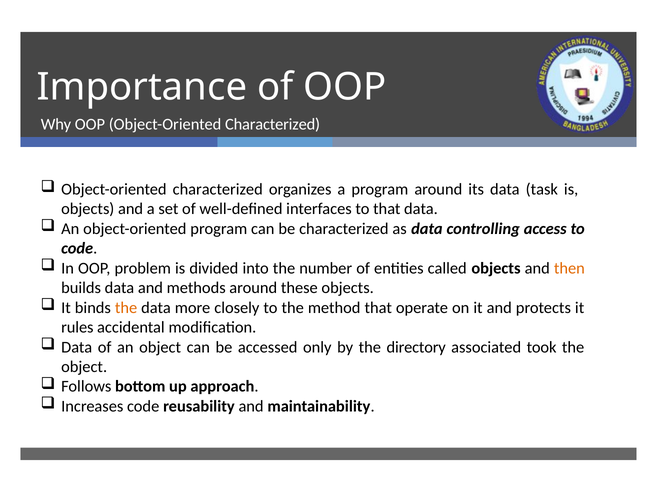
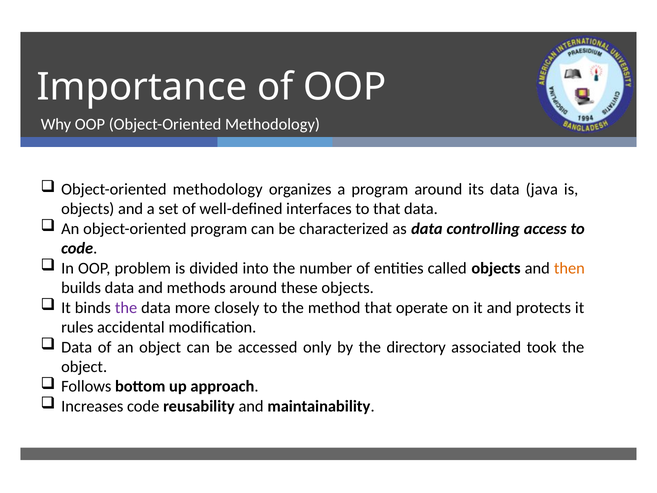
OOP Object-Oriented Characterized: Characterized -> Methodology (272, 124)
characterized: characterized -> methodology (218, 189)
task: task -> java (542, 189)
the colour: orange -> purple (126, 307)
